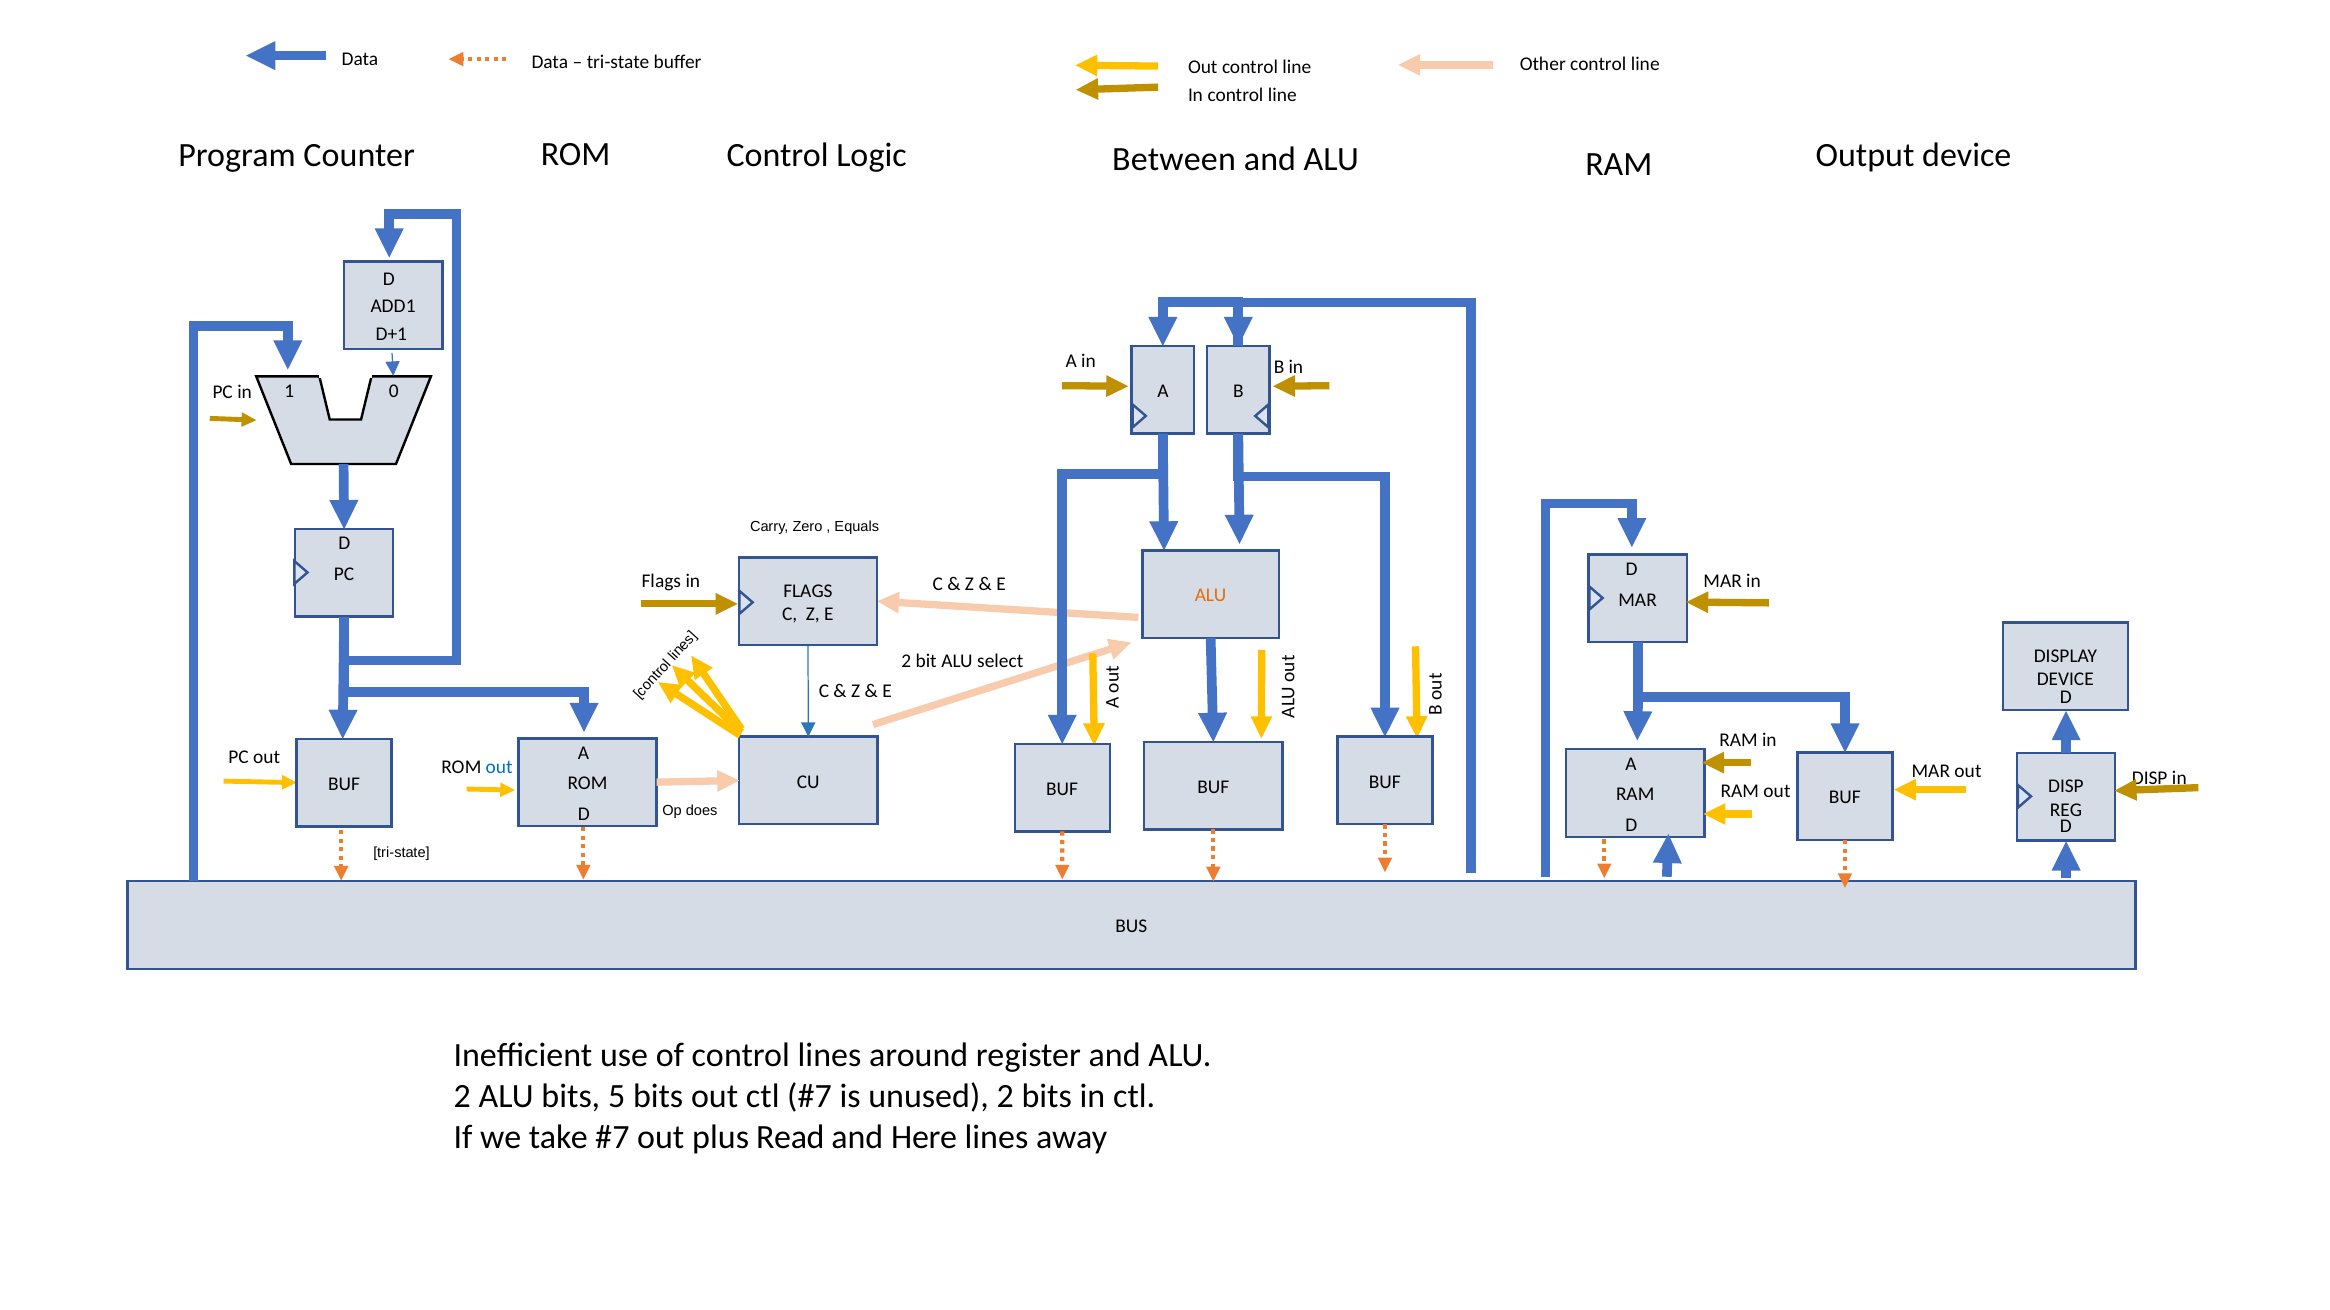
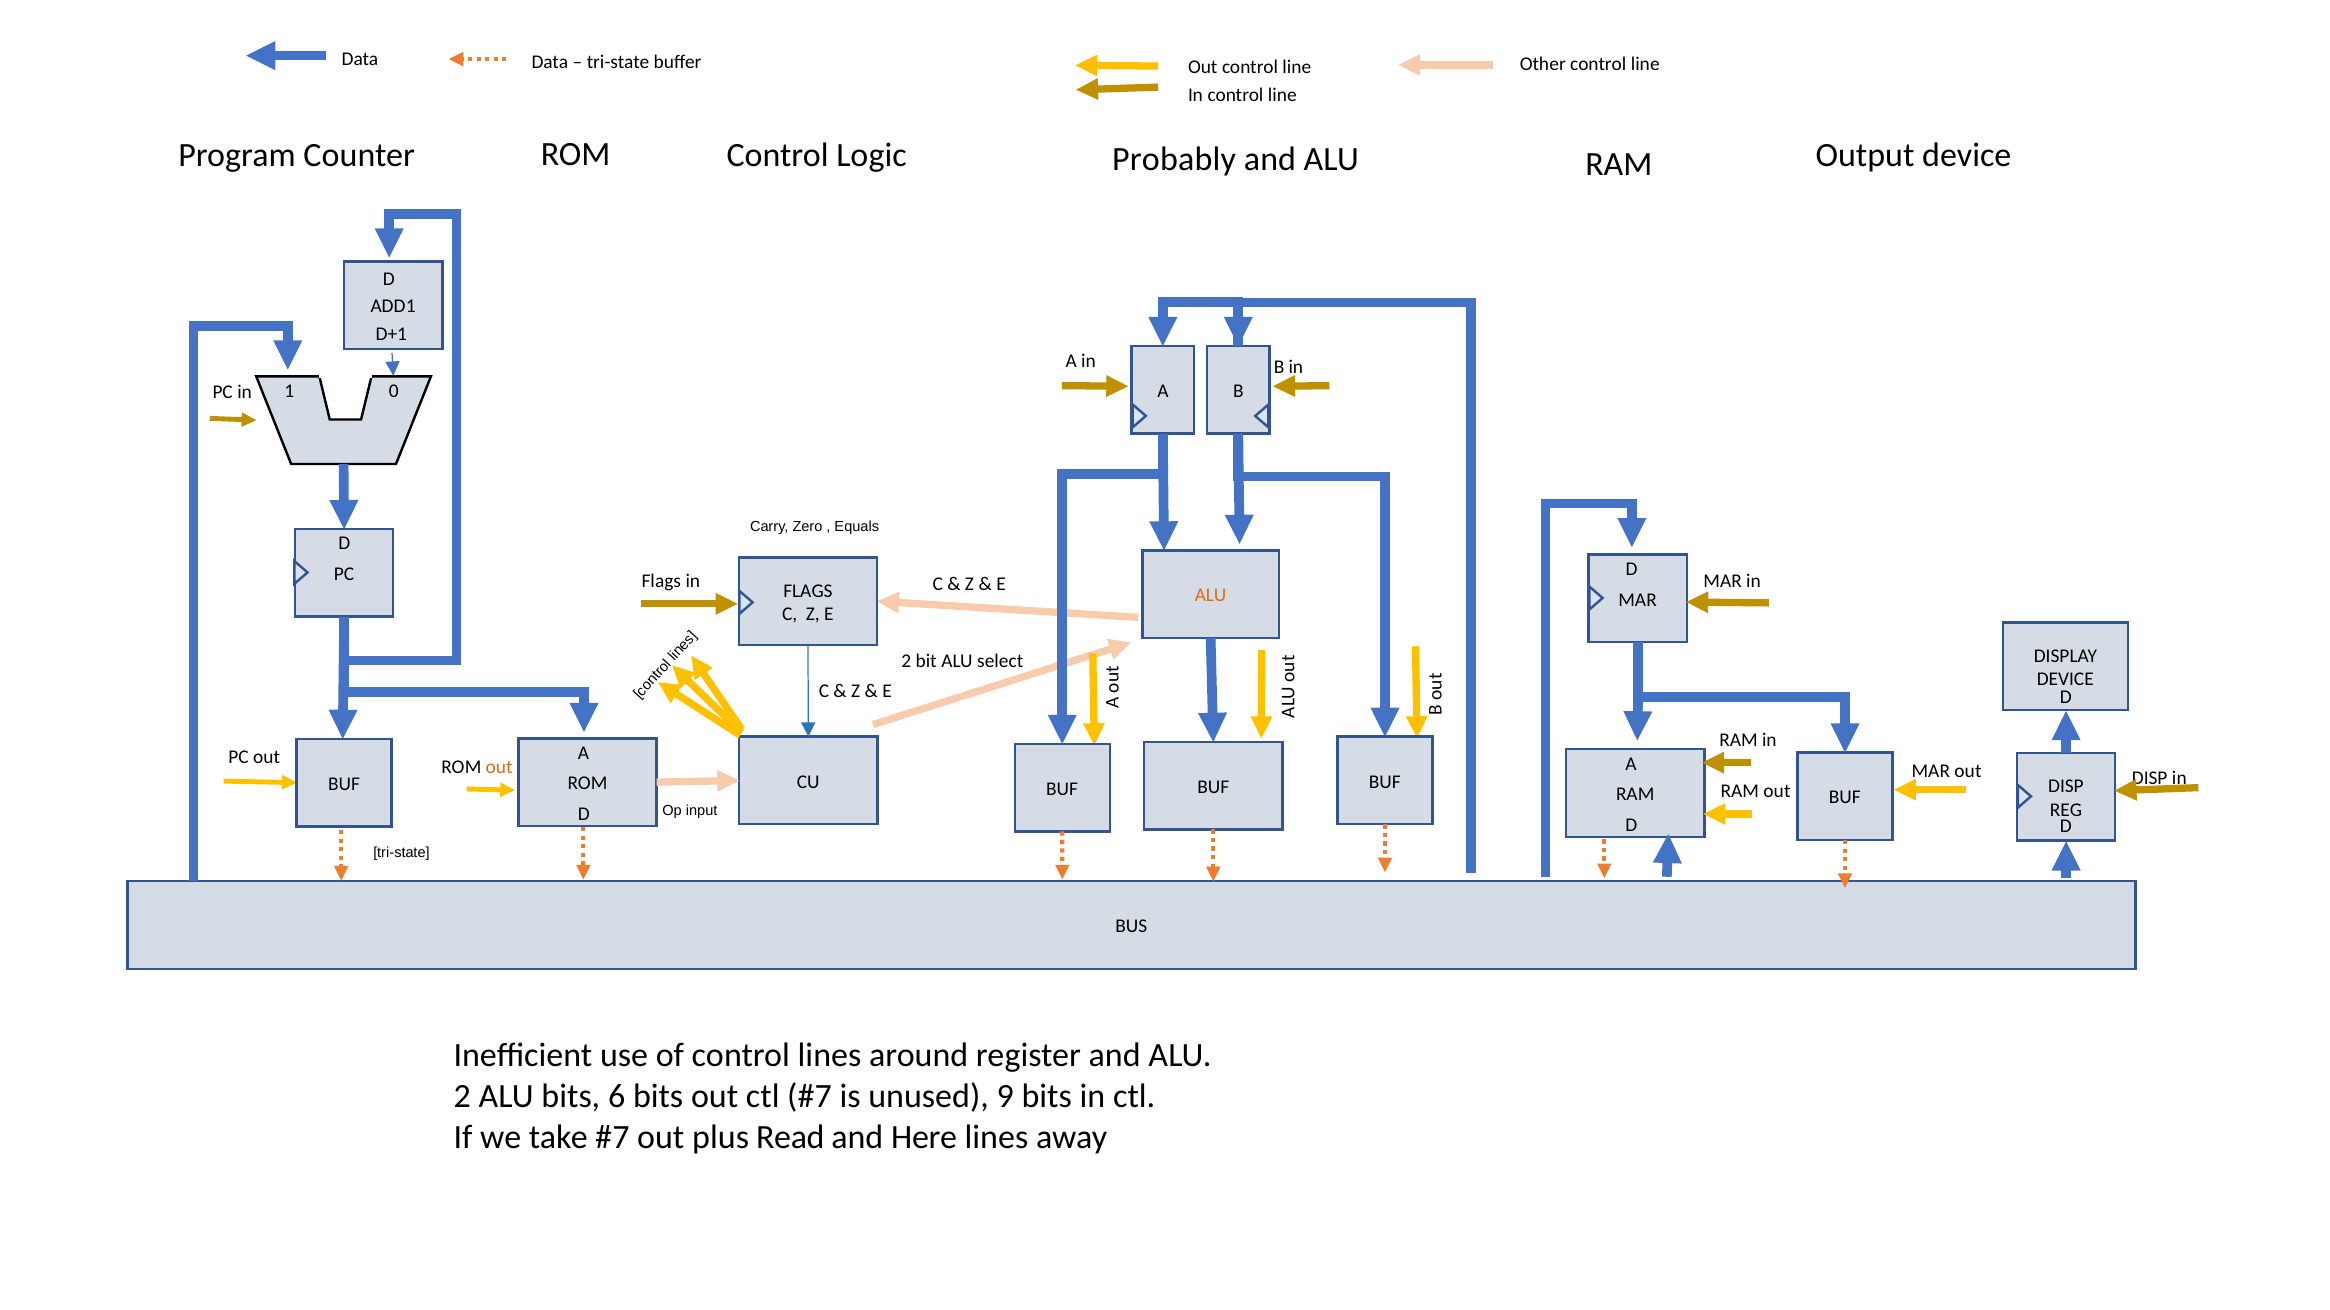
Between: Between -> Probably (1174, 159)
out colour: blue -> orange (499, 768)
does: does -> input (702, 811)
5: 5 -> 6 (617, 1097)
unused 2: 2 -> 9 (1005, 1097)
